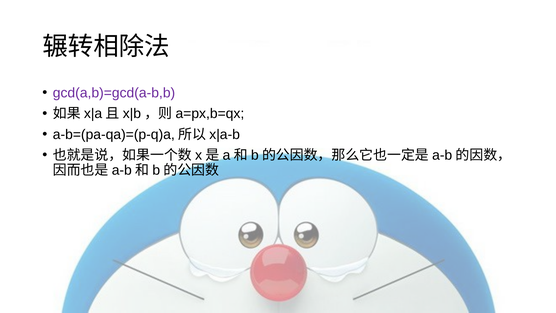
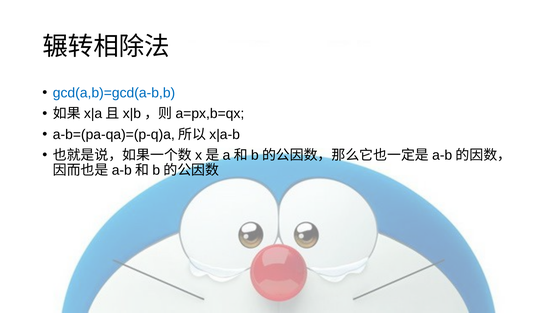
gcd(a,b)=gcd(a-b,b colour: purple -> blue (114, 93)
